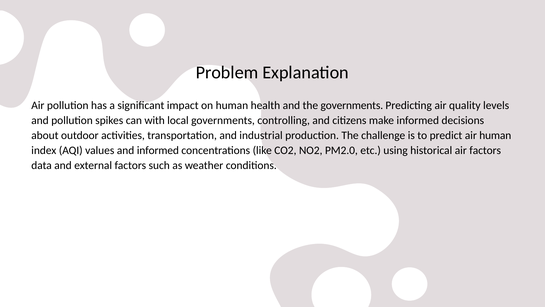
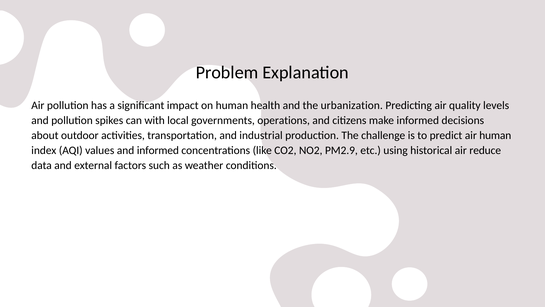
the governments: governments -> urbanization (352, 105)
controlling: controlling -> operations (284, 120)
PM2.0: PM2.0 -> PM2.9 (341, 150)
air factors: factors -> reduce (485, 150)
